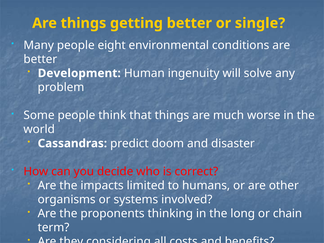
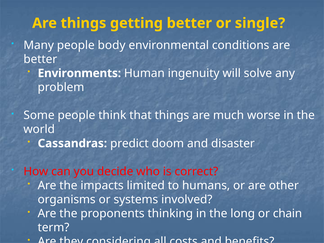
eight: eight -> body (112, 45)
Development: Development -> Environments (79, 73)
